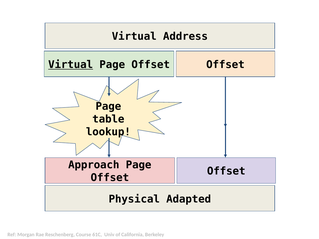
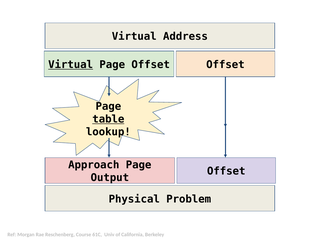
table underline: none -> present (108, 119)
Offset: Offset -> Output (110, 178)
Adapted: Adapted -> Problem (189, 199)
